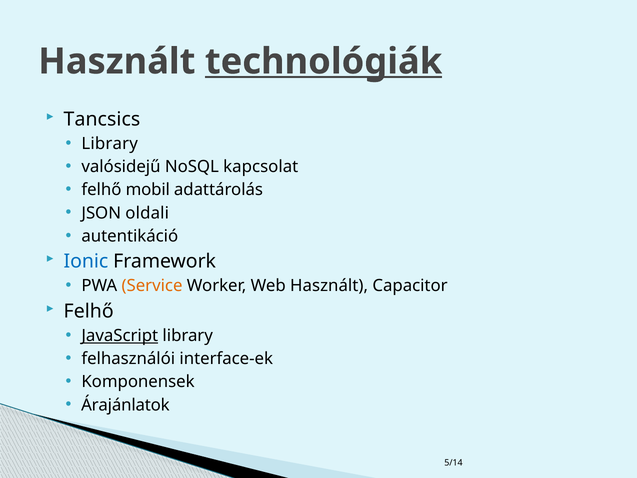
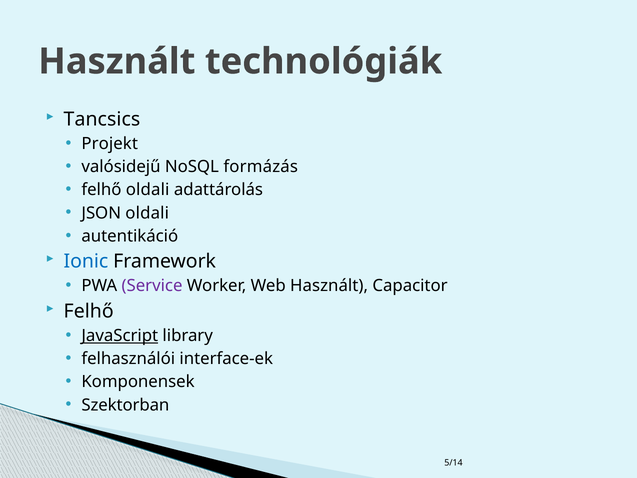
technológiák underline: present -> none (324, 61)
Library: Library -> Projekt (110, 144)
kapcsolat: kapcsolat -> formázás (261, 167)
felhő mobil: mobil -> oldali (148, 190)
Service colour: orange -> purple (152, 286)
Árajánlatok: Árajánlatok -> Szektorban (125, 405)
